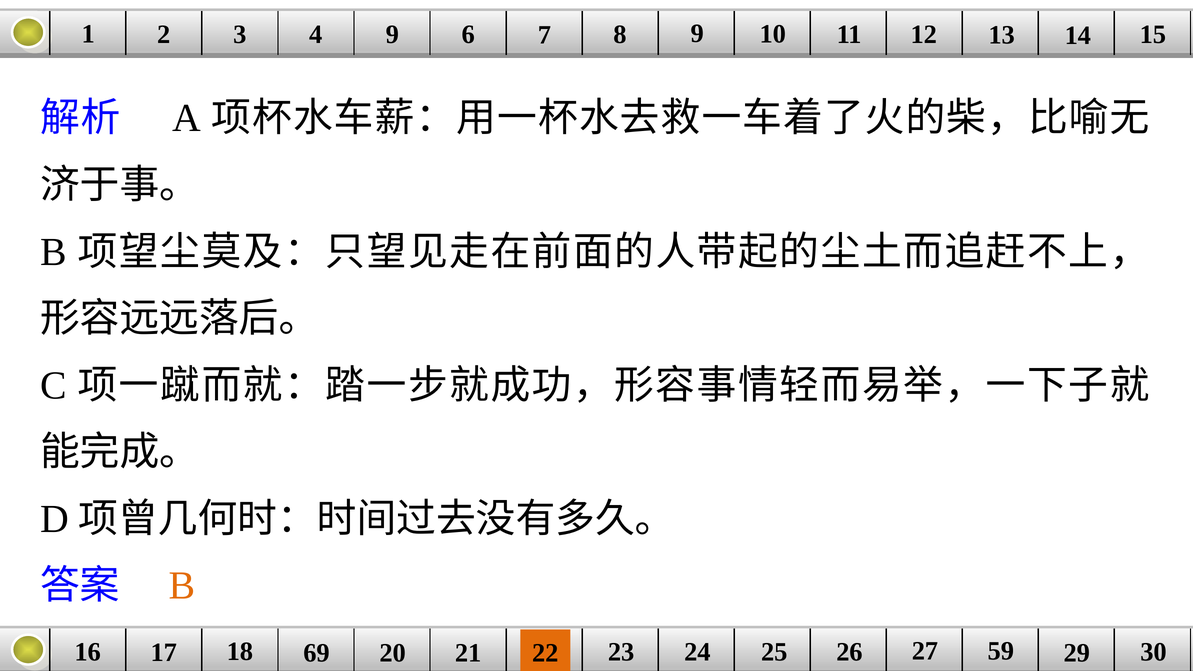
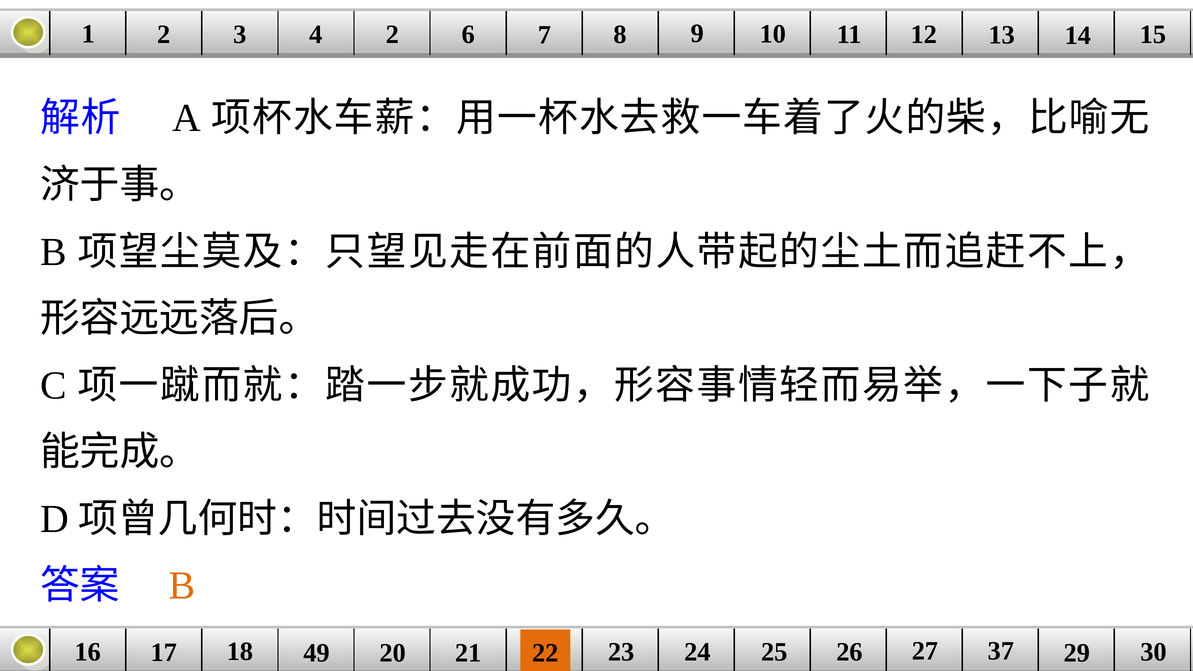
4 9: 9 -> 2 (392, 34)
69: 69 -> 49 (317, 653)
59: 59 -> 37 (1001, 651)
